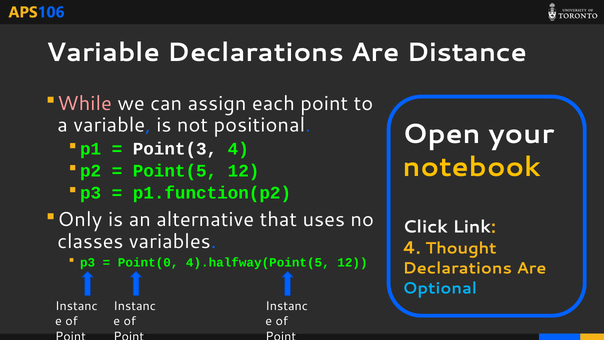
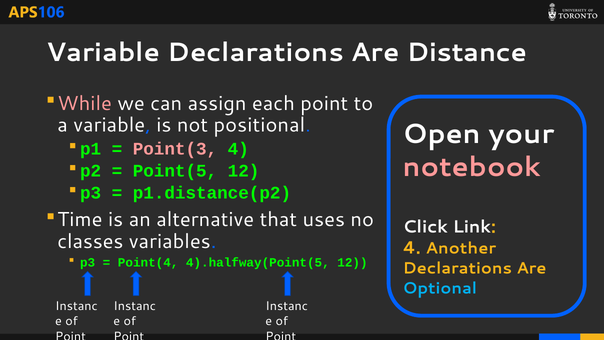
Point(3 colour: white -> pink (175, 149)
notebook colour: yellow -> pink (472, 167)
p1.function(p2: p1.function(p2 -> p1.distance(p2 (212, 193)
Only: Only -> Time (80, 220)
Thought: Thought -> Another (461, 248)
Point(0: Point(0 -> Point(4 (148, 262)
